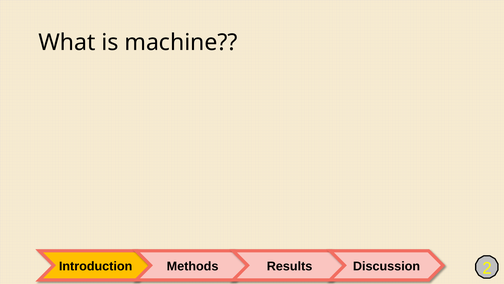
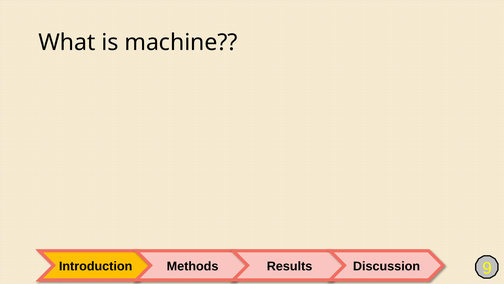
2: 2 -> 9 (487, 268)
